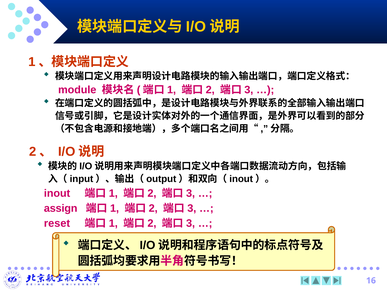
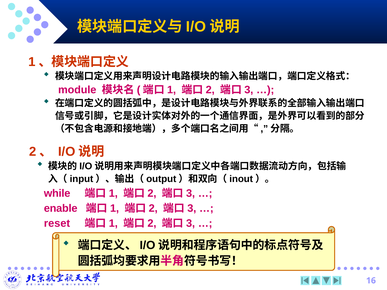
inout: inout -> while (57, 194)
assign: assign -> enable (61, 209)
